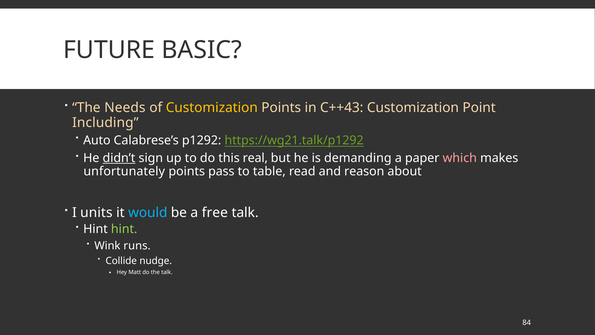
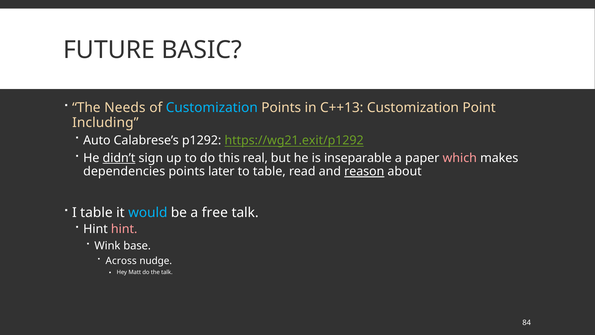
Customization colour: yellow -> light blue (212, 108)
C++43: C++43 -> C++13 (342, 108)
https://wg21.talk/p1292: https://wg21.talk/p1292 -> https://wg21.exit/p1292 (294, 140)
demanding: demanding -> inseparable (358, 158)
unfortunately: unfortunately -> dependencies (124, 171)
pass: pass -> later (221, 171)
reason underline: none -> present (364, 171)
I units: units -> table (96, 212)
hint colour: light green -> pink (124, 229)
runs: runs -> base (137, 245)
Collide: Collide -> Across (121, 261)
